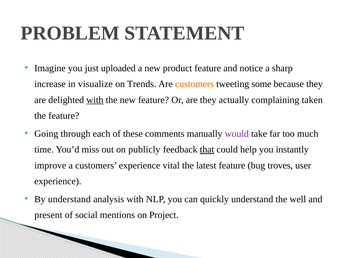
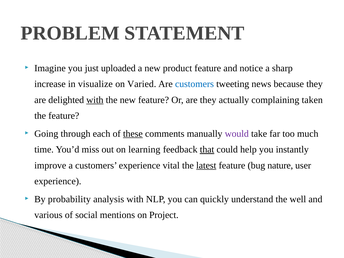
Trends: Trends -> Varied (142, 84)
customers colour: orange -> blue (194, 84)
some: some -> news (261, 84)
these underline: none -> present (133, 134)
publicly: publicly -> learning (144, 150)
latest underline: none -> present (206, 165)
troves: troves -> nature (280, 165)
By understand: understand -> probability (69, 199)
present: present -> various (48, 215)
